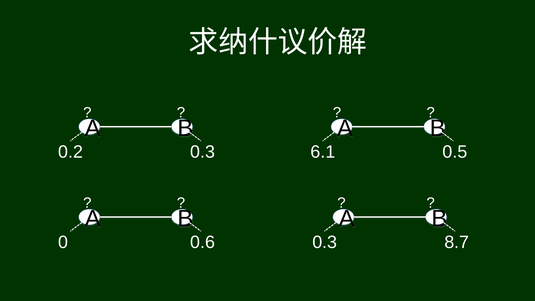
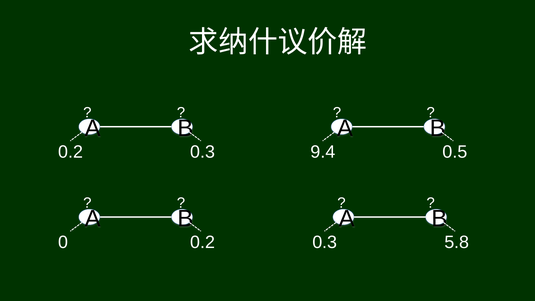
6.1: 6.1 -> 9.4 (323, 152)
0 0.6: 0.6 -> 0.2 (203, 242)
8.7: 8.7 -> 5.8 (457, 242)
